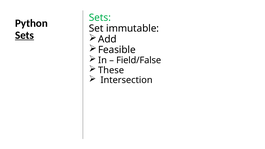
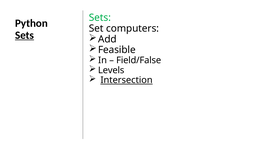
immutable: immutable -> computers (133, 28)
These: These -> Levels (111, 70)
Intersection underline: none -> present (127, 80)
